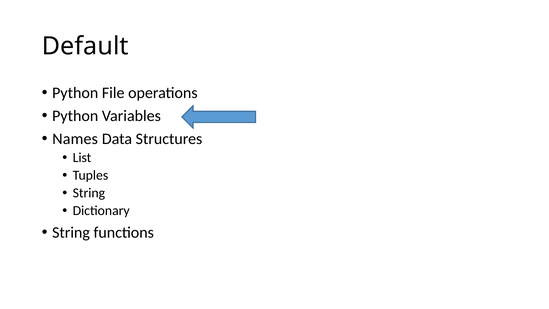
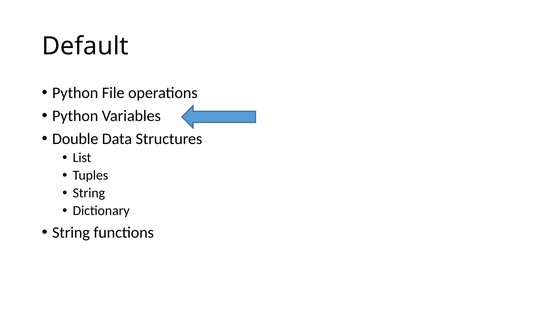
Names: Names -> Double (75, 139)
